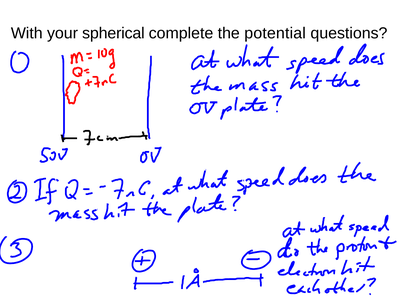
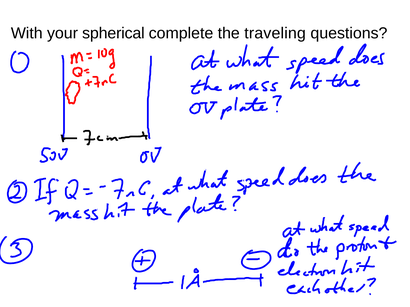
potential: potential -> traveling (275, 33)
